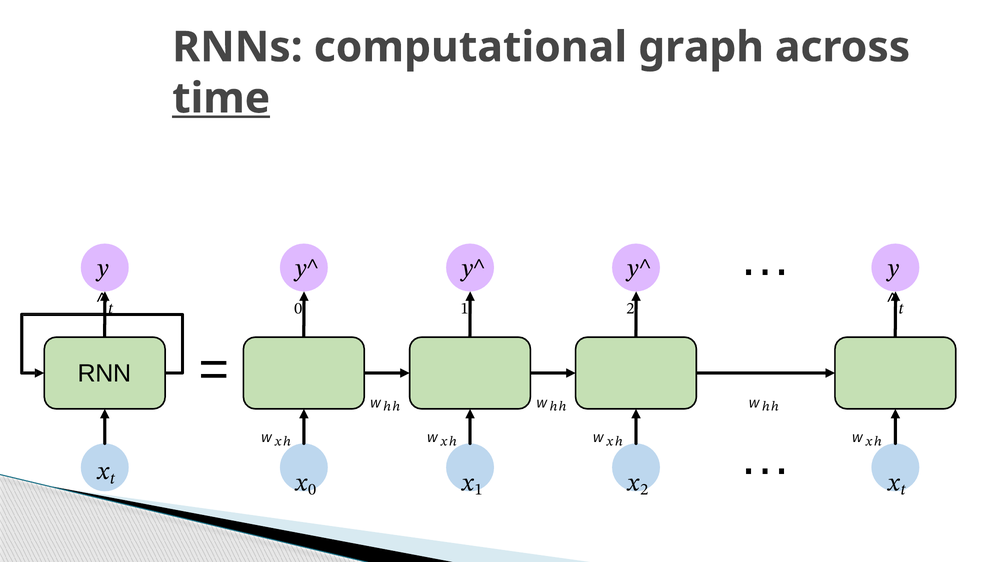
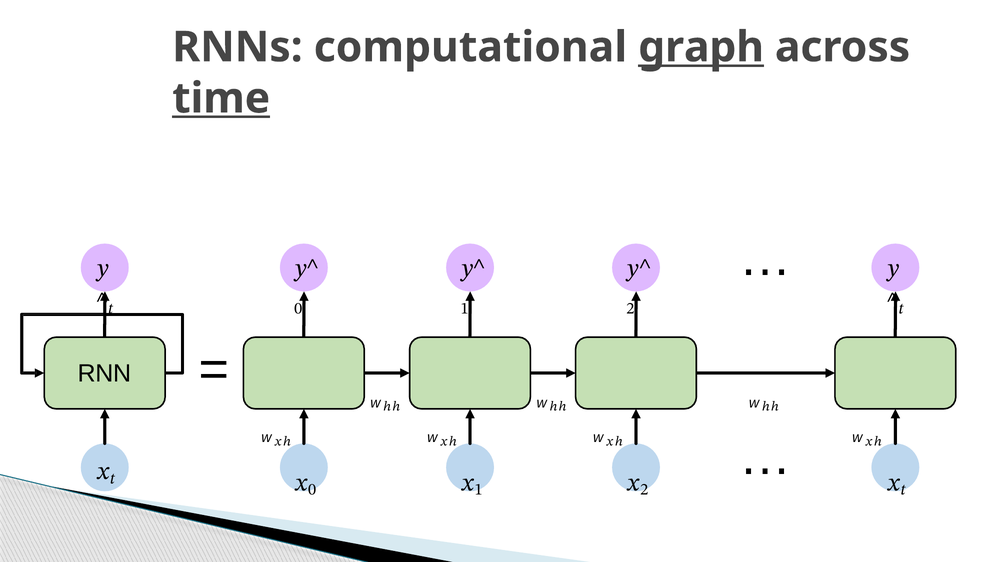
graph underline: none -> present (701, 47)
